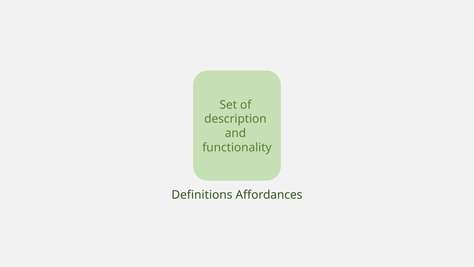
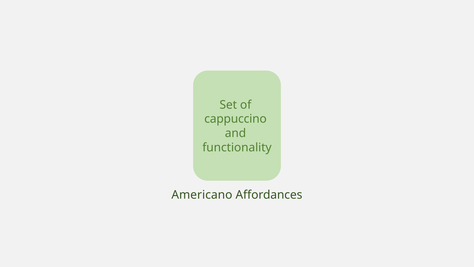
description: description -> cappuccino (235, 119)
Definitions: Definitions -> Americano (202, 195)
